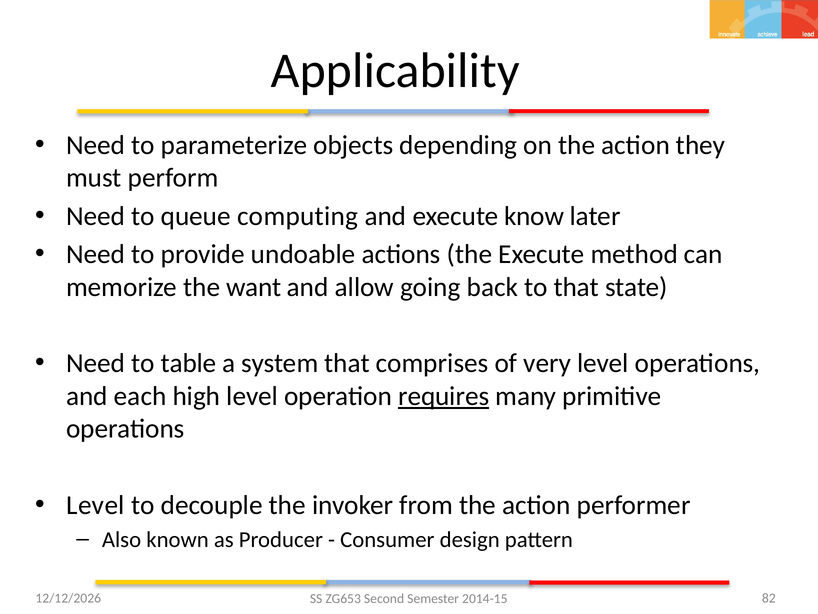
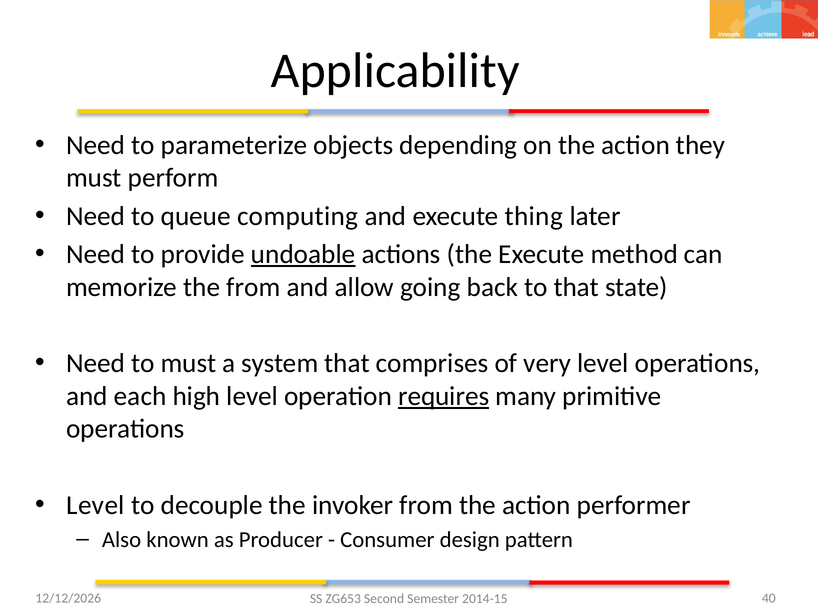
know: know -> thing (534, 216)
undoable underline: none -> present (303, 254)
the want: want -> from (253, 287)
to table: table -> must (189, 363)
82: 82 -> 40 (769, 598)
